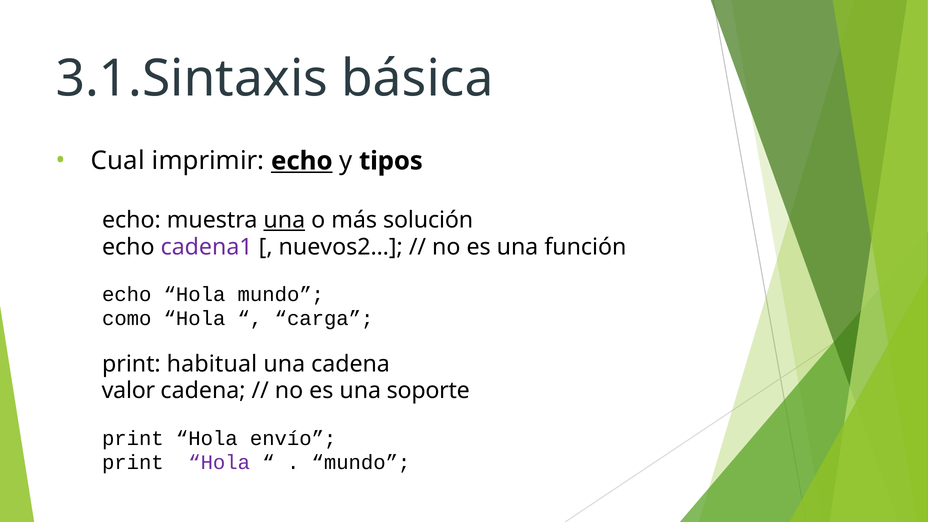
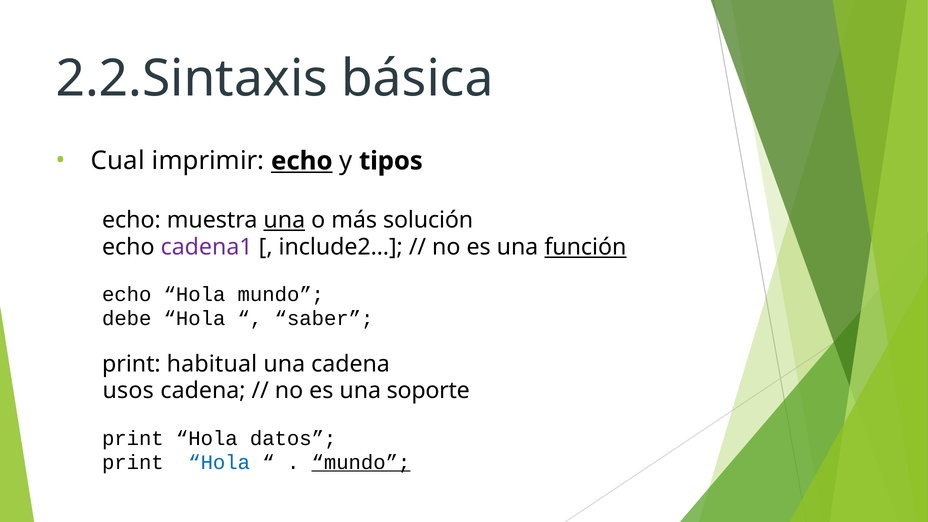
3.1.Sintaxis: 3.1.Sintaxis -> 2.2.Sintaxis (192, 78)
nuevos2…: nuevos2… -> include2… (341, 247)
función underline: none -> present (585, 247)
como: como -> debe (127, 319)
carga: carga -> saber (324, 319)
valor: valor -> usos (128, 391)
envío: envío -> datos (293, 438)
Hola colour: purple -> blue (219, 462)
mundo underline: none -> present (361, 462)
